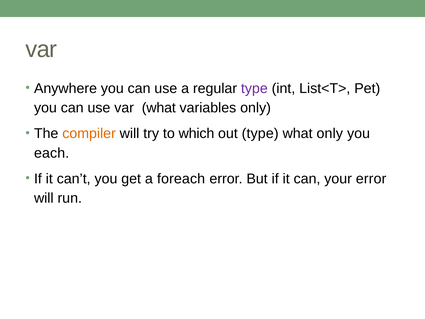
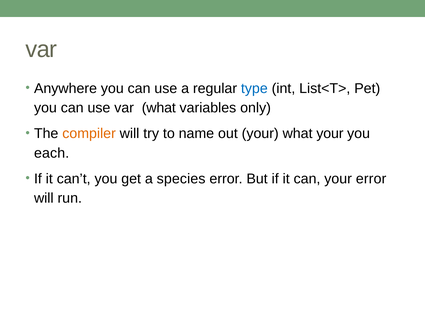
type colour: purple -> blue (254, 88)
which: which -> name (196, 133)
out type: type -> your (260, 133)
what only: only -> your (330, 133)
foreach: foreach -> species (181, 179)
